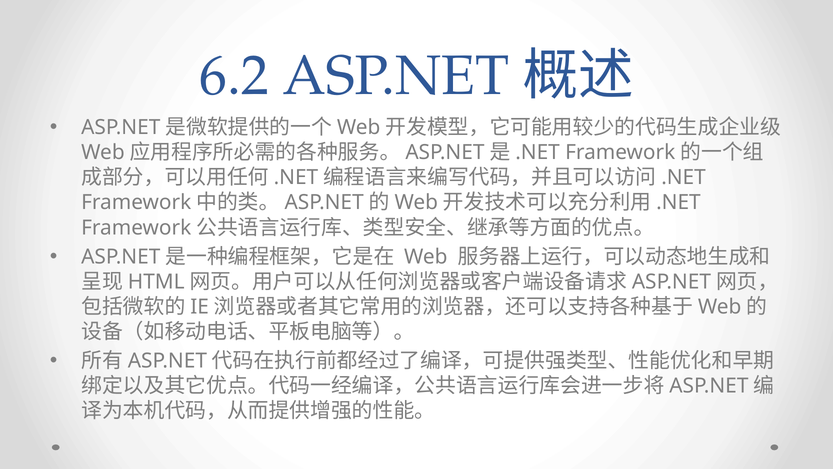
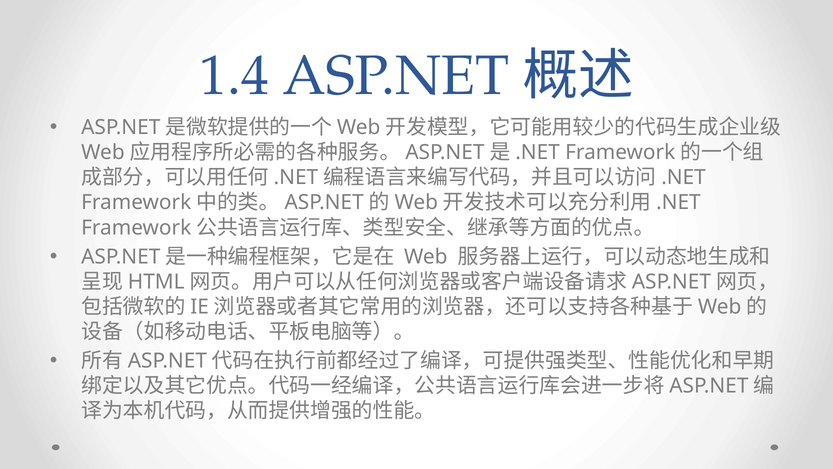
6.2: 6.2 -> 1.4 (234, 76)
